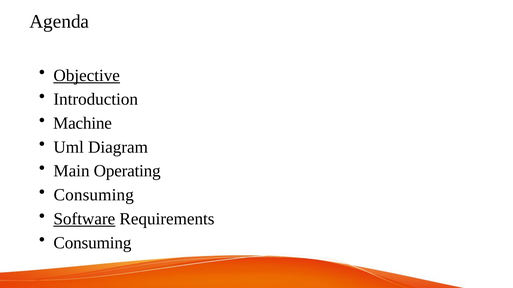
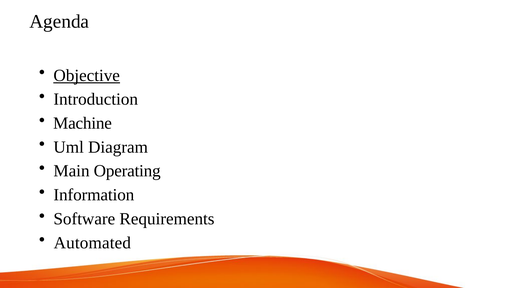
Consuming: Consuming -> Information (94, 195)
Software underline: present -> none (84, 219)
Consuming: Consuming -> Automated (92, 243)
